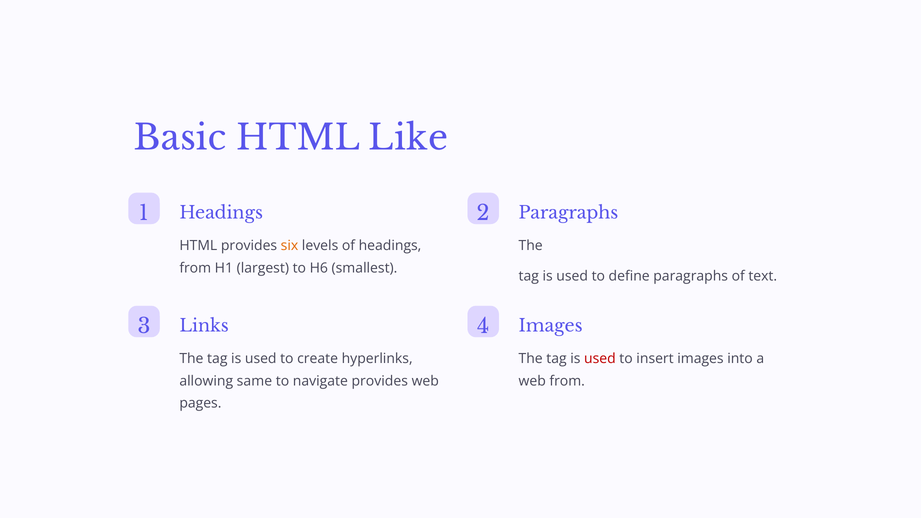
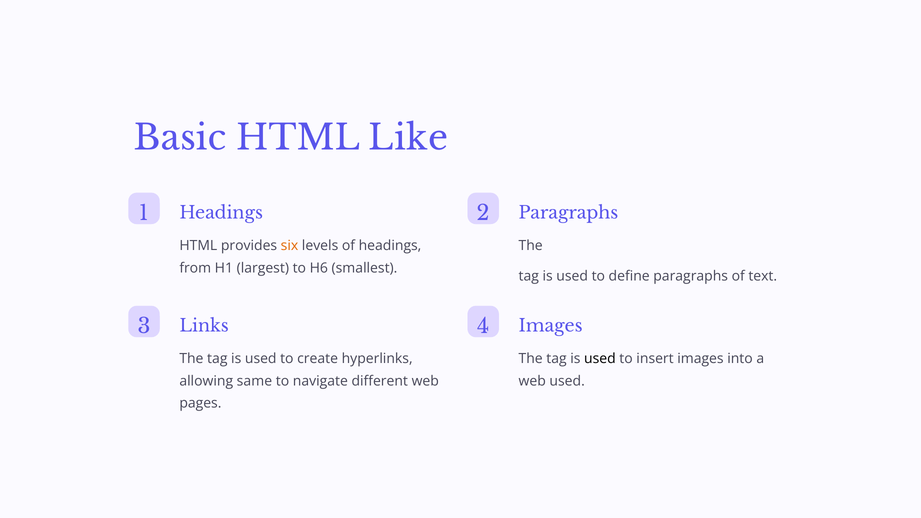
used colour: red -> black (600, 359)
navigate provides: provides -> different (380, 381)
web from: from -> used (567, 381)
